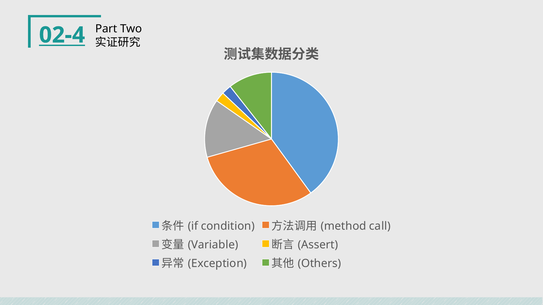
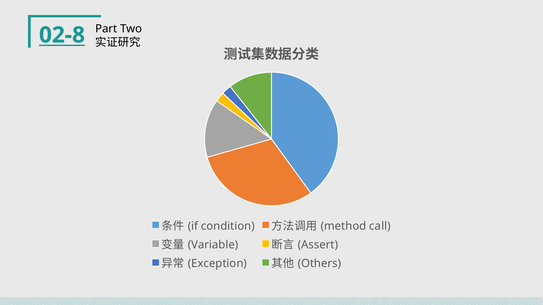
02-4: 02-4 -> 02-8 (62, 35)
